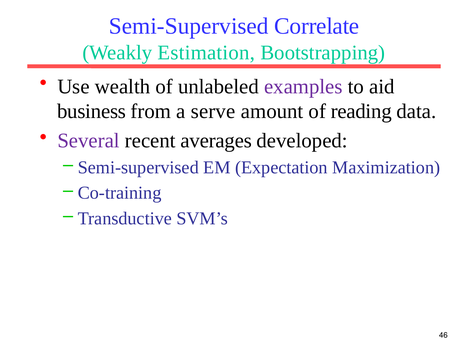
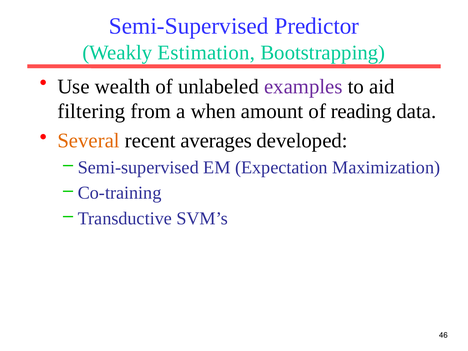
Correlate: Correlate -> Predictor (317, 26)
business: business -> filtering (91, 111)
serve: serve -> when (213, 111)
Several colour: purple -> orange (88, 141)
